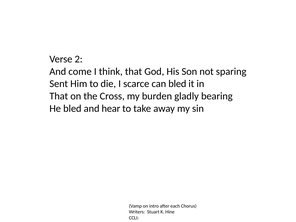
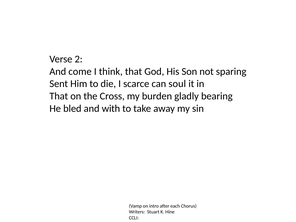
can bled: bled -> soul (177, 84)
hear: hear -> with (111, 108)
